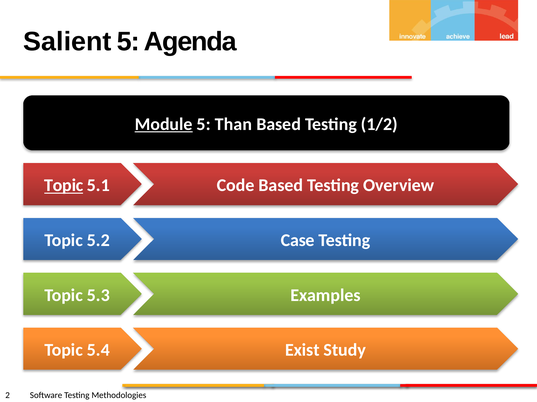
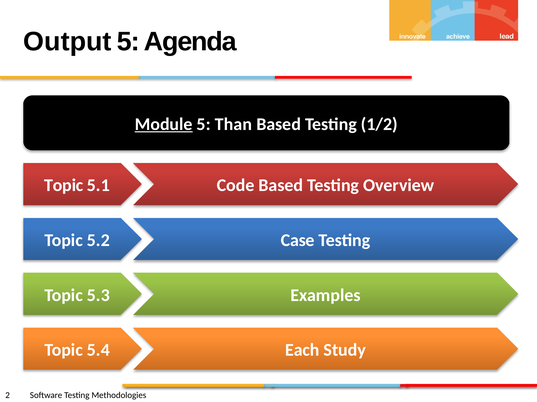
Salient: Salient -> Output (67, 42)
Topic underline: present -> none (64, 186)
Exist: Exist -> Each (302, 351)
